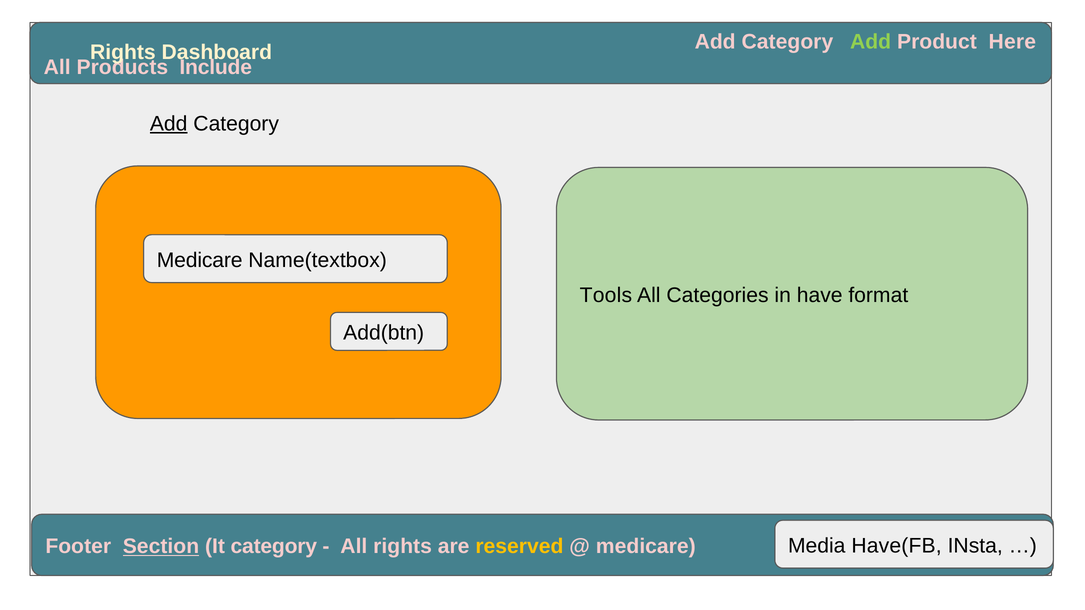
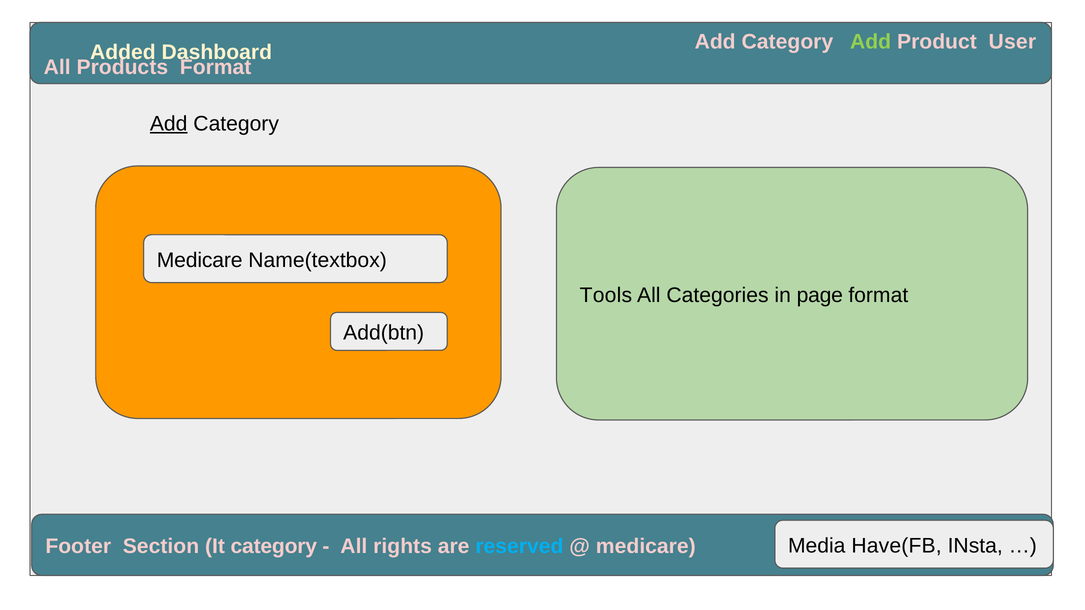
Here: Here -> User (1012, 42)
Rights: Rights -> Added (123, 52)
Products Include: Include -> Format (216, 67)
have: have -> page (820, 295)
Section underline: present -> none (161, 547)
reserved colour: yellow -> light blue (519, 547)
